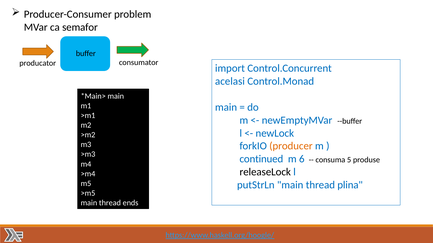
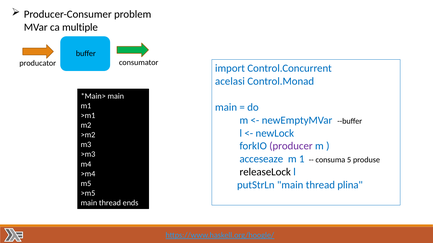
semafor: semafor -> multiple (80, 27)
producer colour: orange -> purple (291, 146)
continued: continued -> acceseaze (261, 159)
6: 6 -> 1 (302, 159)
